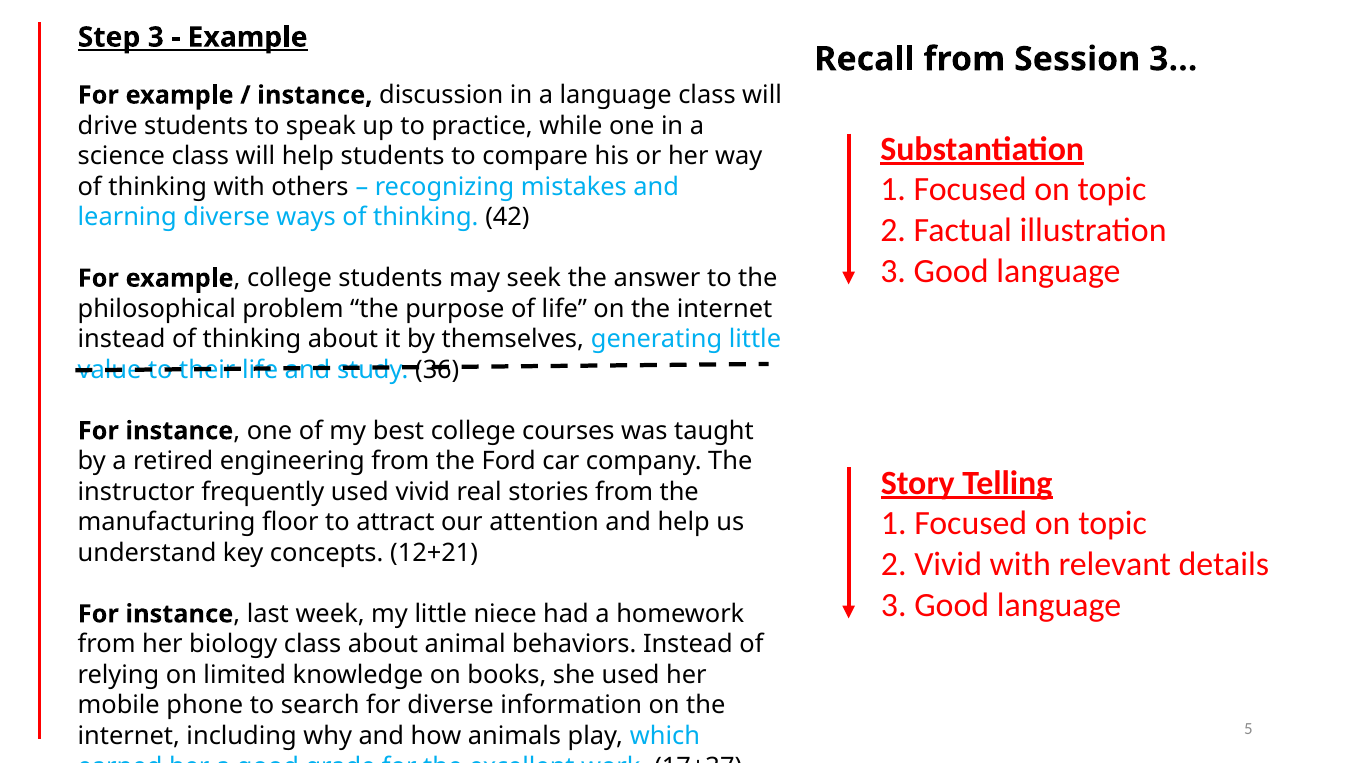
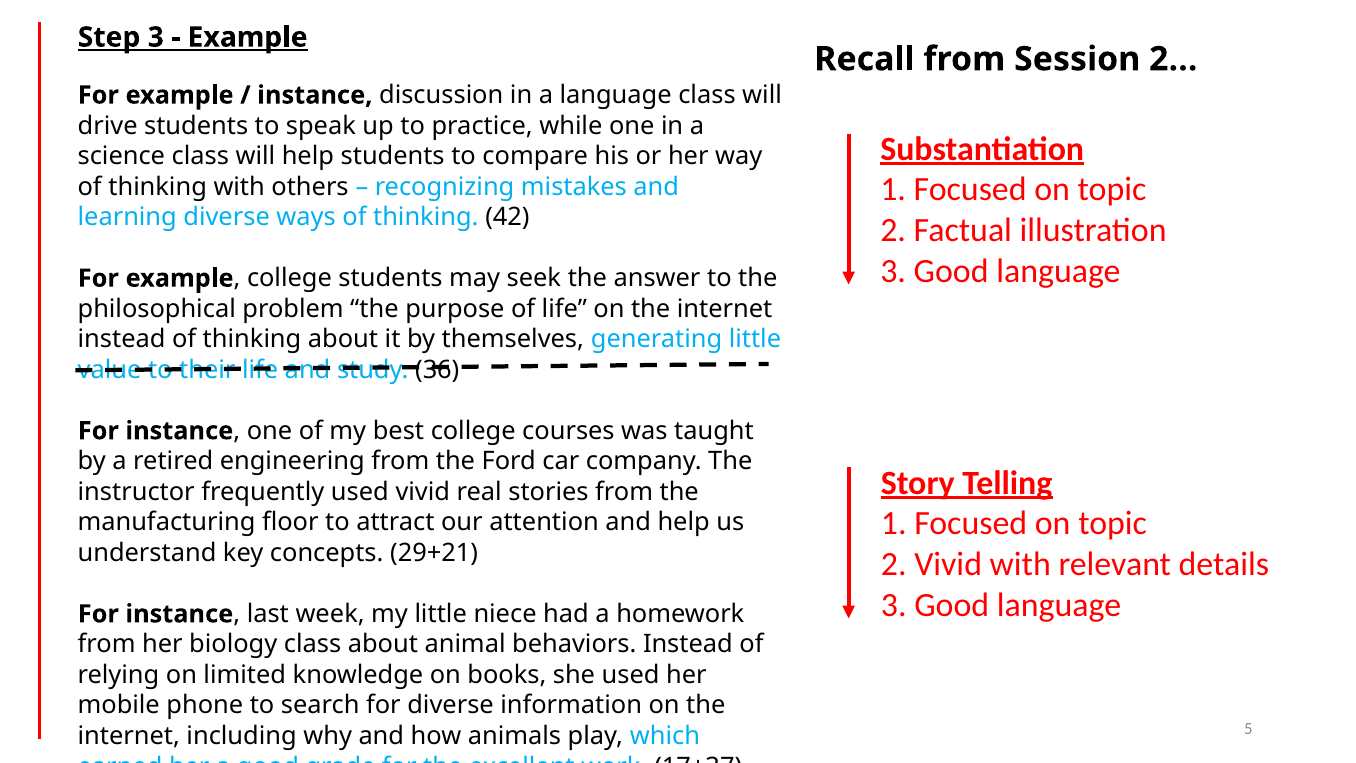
3…: 3… -> 2… (1173, 59)
12+21: 12+21 -> 29+21 (434, 553)
